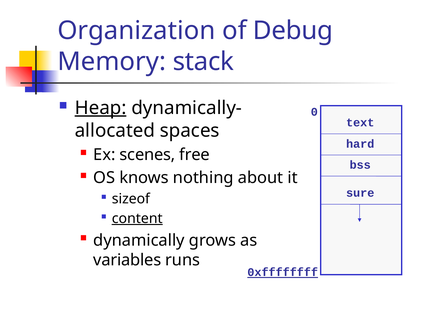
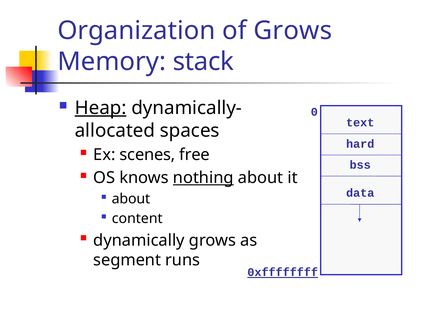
of Debug: Debug -> Grows (293, 31)
nothing underline: none -> present (203, 178)
sure: sure -> data (360, 193)
sizeof: sizeof -> about (131, 199)
content underline: present -> none (137, 219)
variables: variables -> segment (127, 260)
